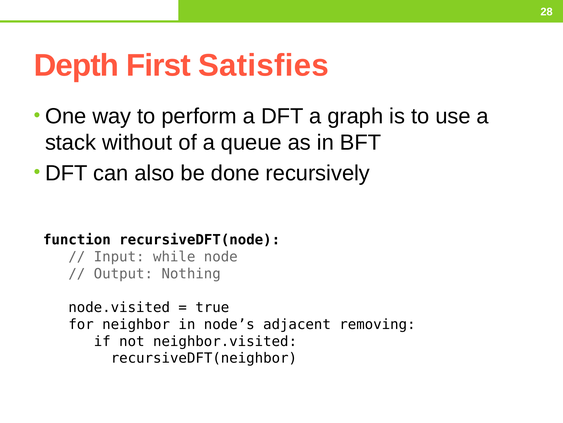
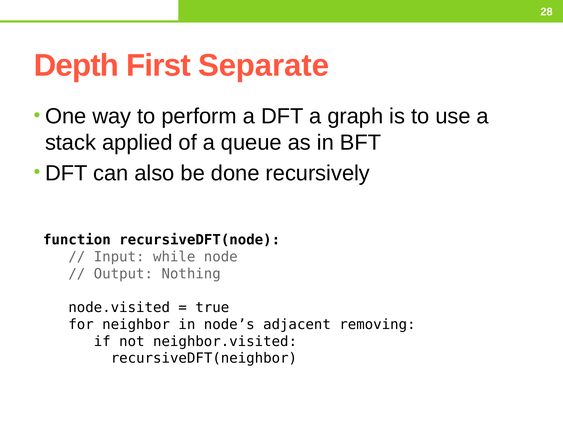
Satisfies: Satisfies -> Separate (264, 66)
without: without -> applied (137, 142)
